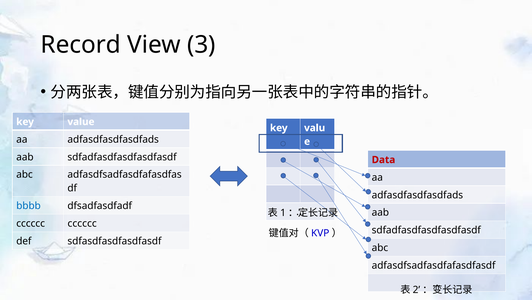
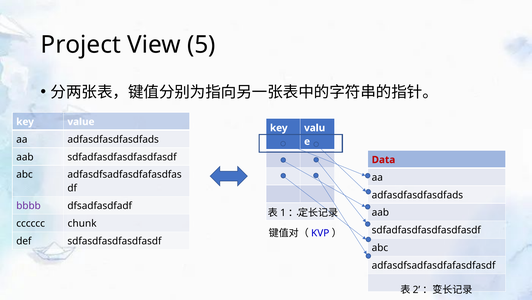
Record: Record -> Project (81, 45)
3: 3 -> 5 (201, 45)
bbbb colour: blue -> purple (29, 205)
cccccc cccccc: cccccc -> chunk (82, 223)
